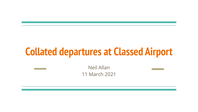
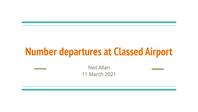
Collated: Collated -> Number (41, 51)
